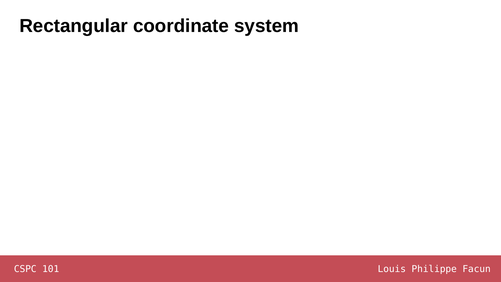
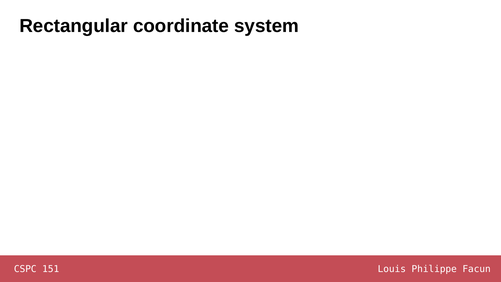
101: 101 -> 151 (51, 269)
